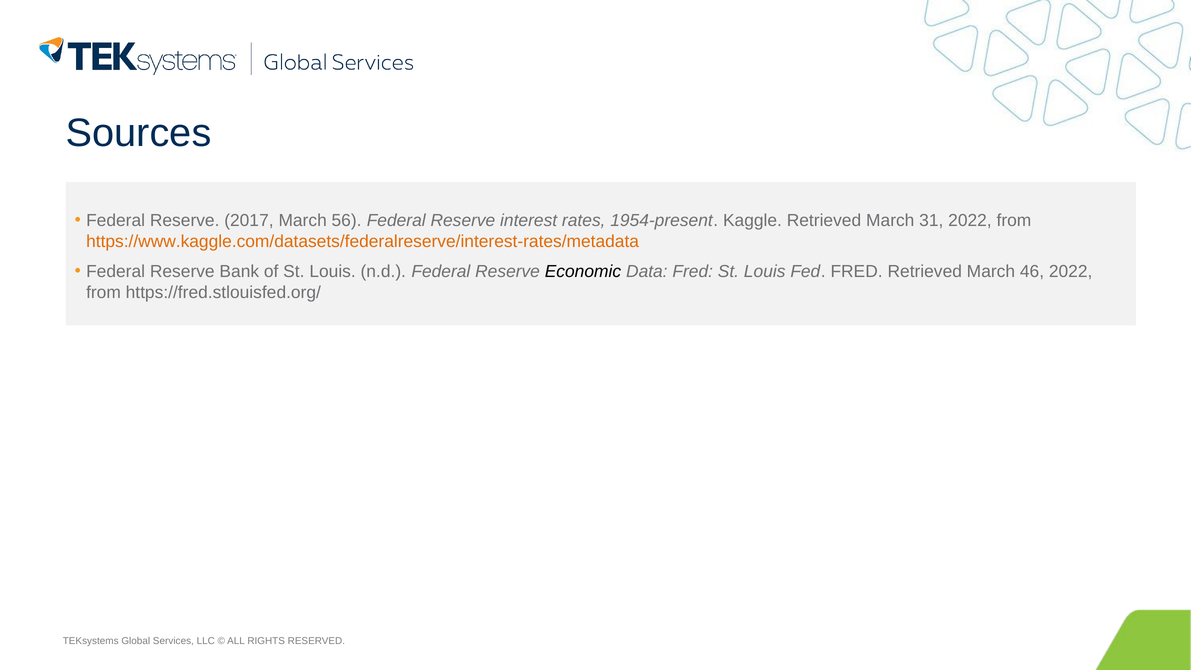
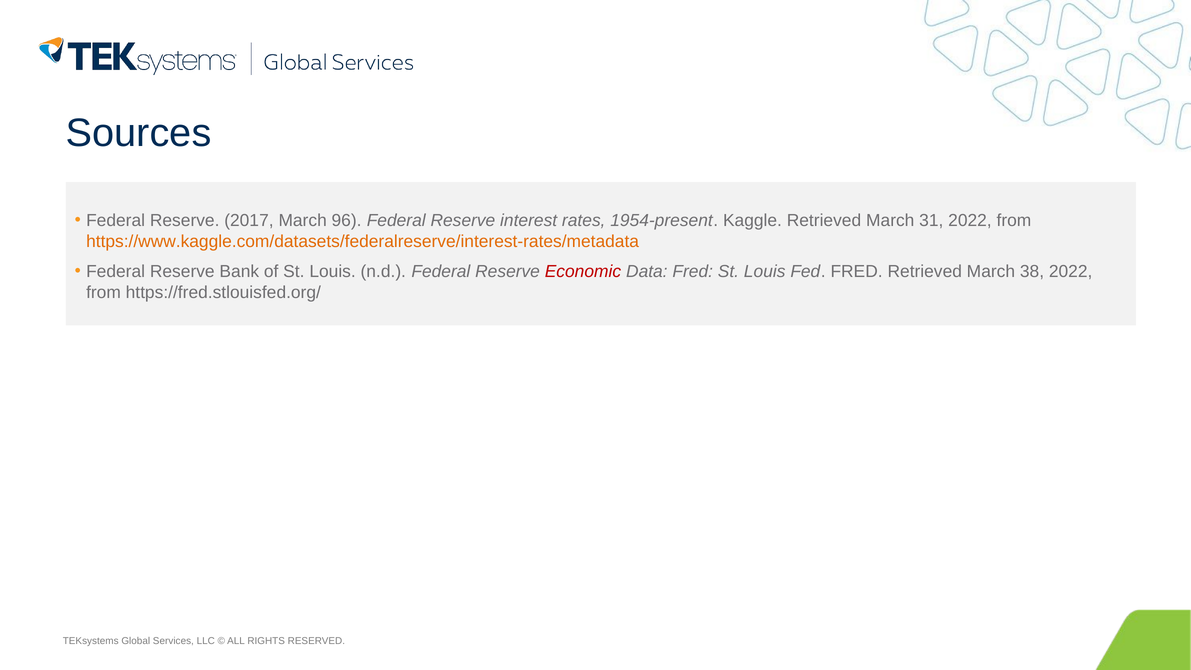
56: 56 -> 96 (347, 221)
Economic colour: black -> red (583, 272)
46: 46 -> 38 (1032, 272)
